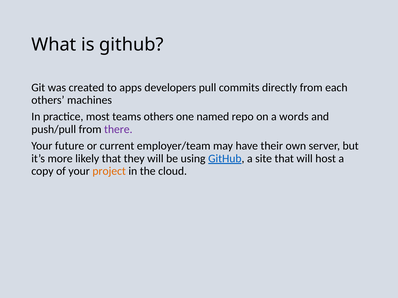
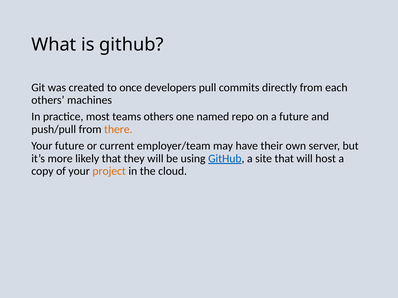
apps: apps -> once (131, 88)
a words: words -> future (294, 117)
there colour: purple -> orange (118, 129)
